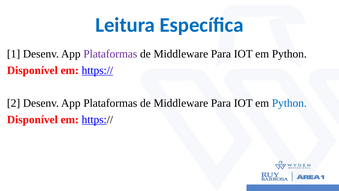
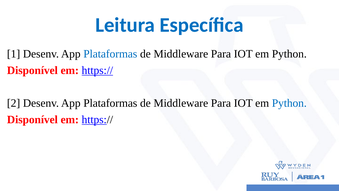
Plataformas colour: purple -> blue (110, 54)
